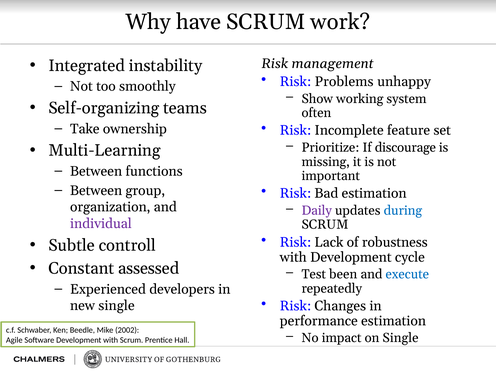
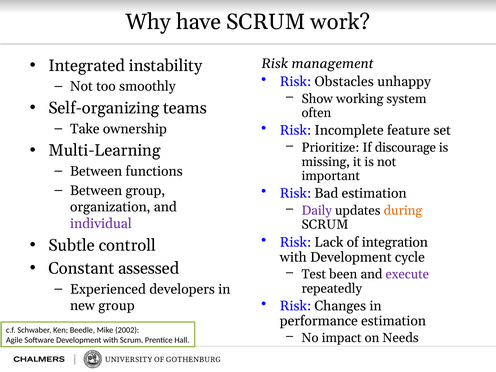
Problems: Problems -> Obstacles (344, 82)
during colour: blue -> orange (403, 211)
robustness: robustness -> integration (395, 242)
execute colour: blue -> purple (407, 274)
new single: single -> group (117, 306)
on Single: Single -> Needs (401, 338)
